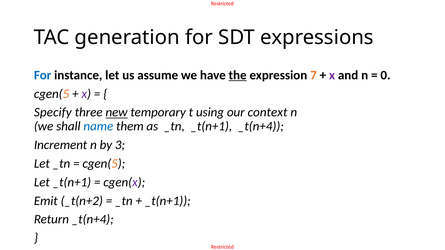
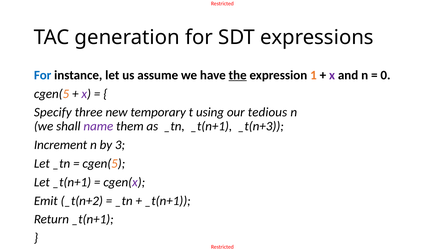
7: 7 -> 1 (313, 75)
new underline: present -> none (117, 112)
context: context -> tedious (267, 112)
name colour: blue -> purple (98, 126)
_t(n+1 _t(n+4: _t(n+4 -> _t(n+3 (261, 126)
Return _t(n+4: _t(n+4 -> _t(n+1 (93, 220)
